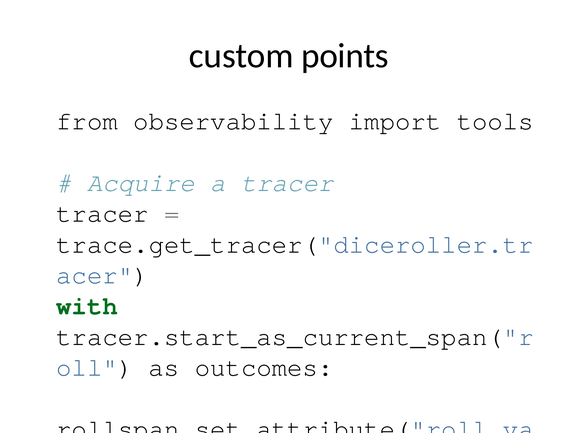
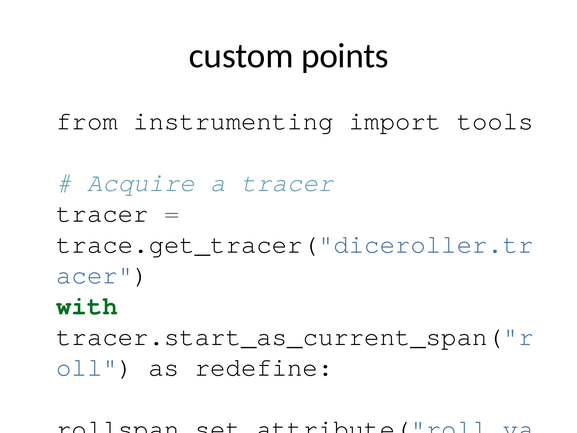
observability: observability -> instrumenting (233, 121)
outcomes: outcomes -> redefine (264, 367)
